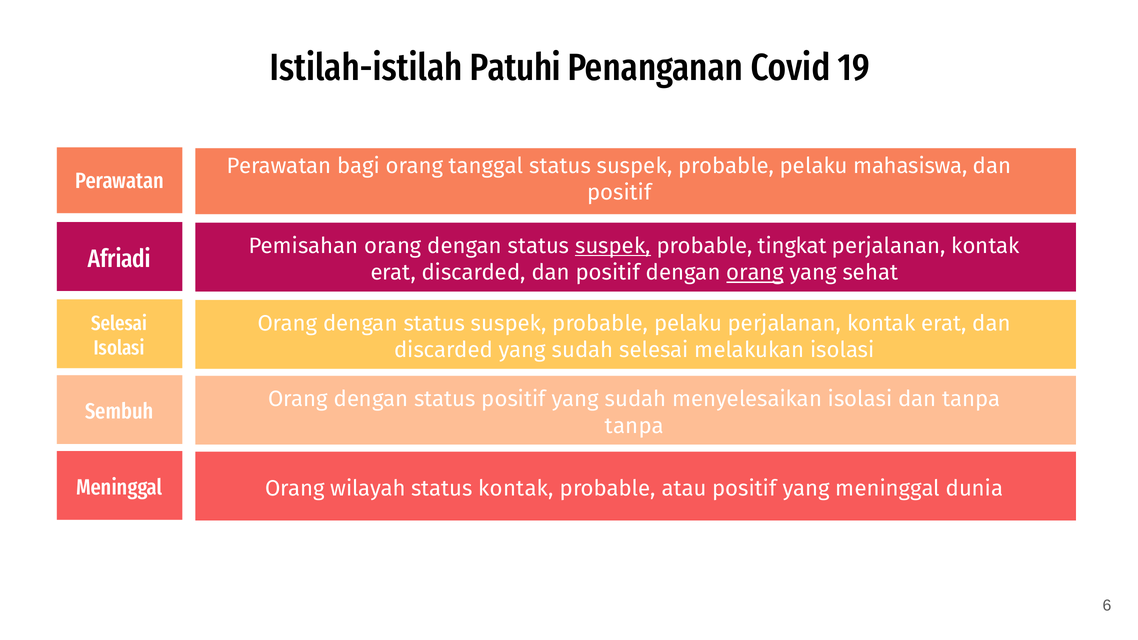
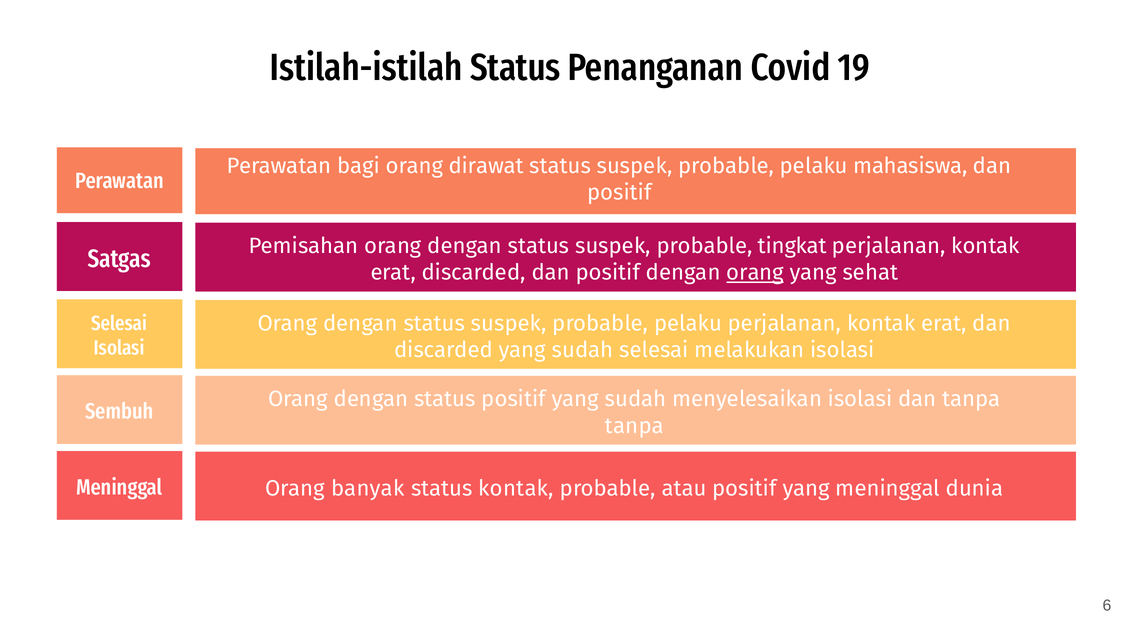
Istilah-istilah Patuhi: Patuhi -> Status (515, 68)
tanggal: tanggal -> dirawat (486, 166)
suspek underline: present -> none (613, 246)
Afriadi: Afriadi -> Satgas (119, 259)
wilayah: wilayah -> banyak (368, 488)
